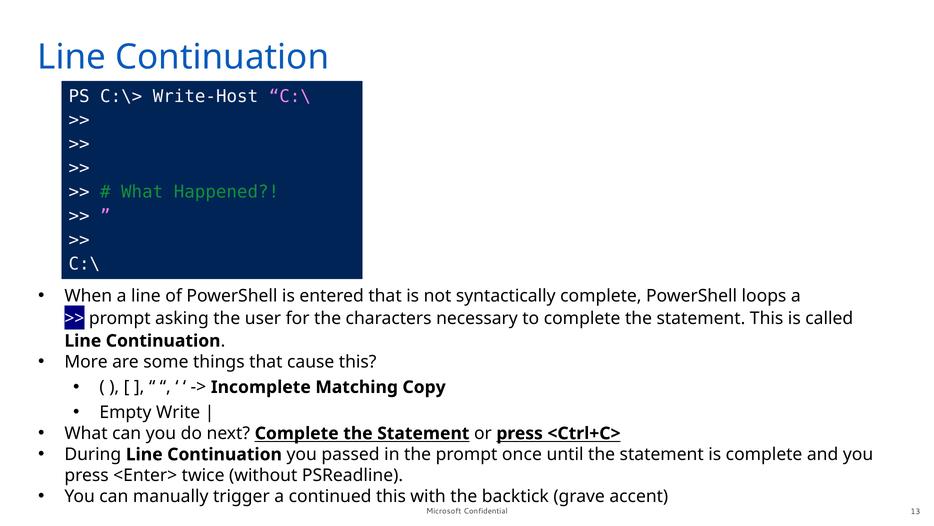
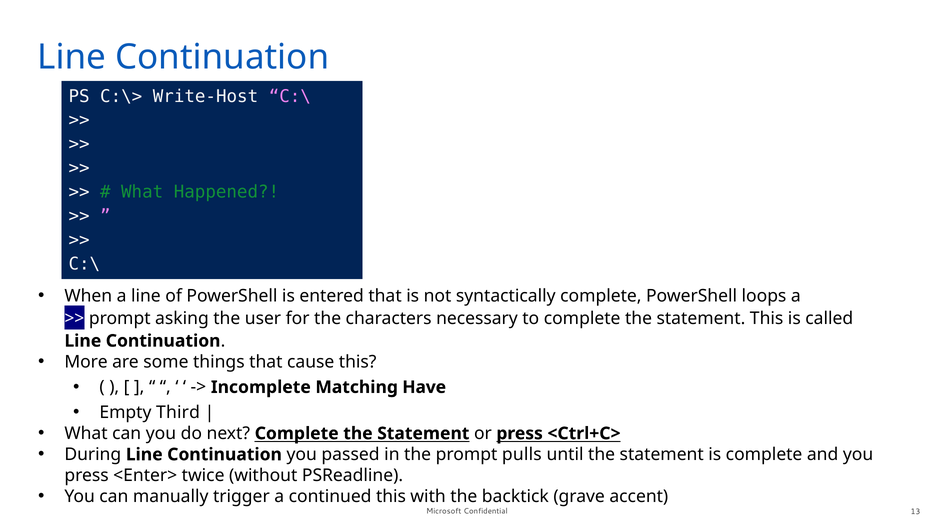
Copy: Copy -> Have (424, 387)
Write: Write -> Third (178, 412)
once: once -> pulls (522, 454)
